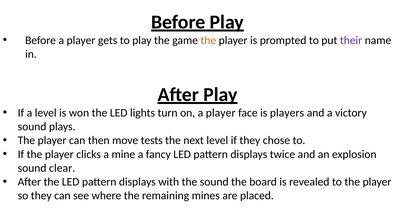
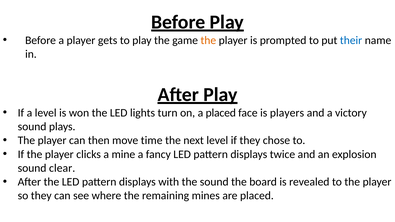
their colour: purple -> blue (351, 40)
on a player: player -> placed (221, 113)
tests: tests -> time (152, 141)
